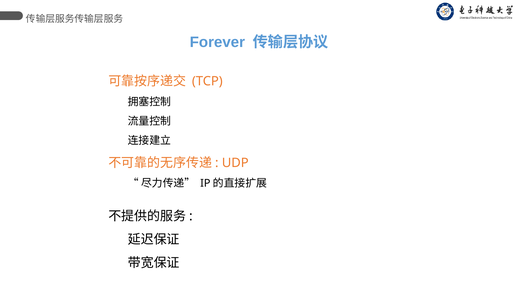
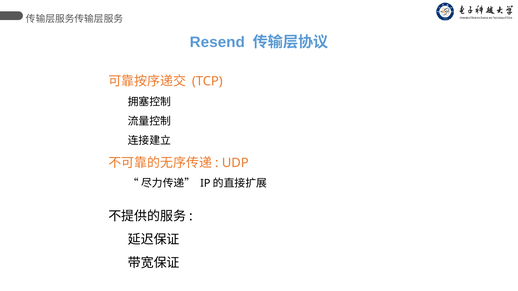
Forever: Forever -> Resend (217, 42)
